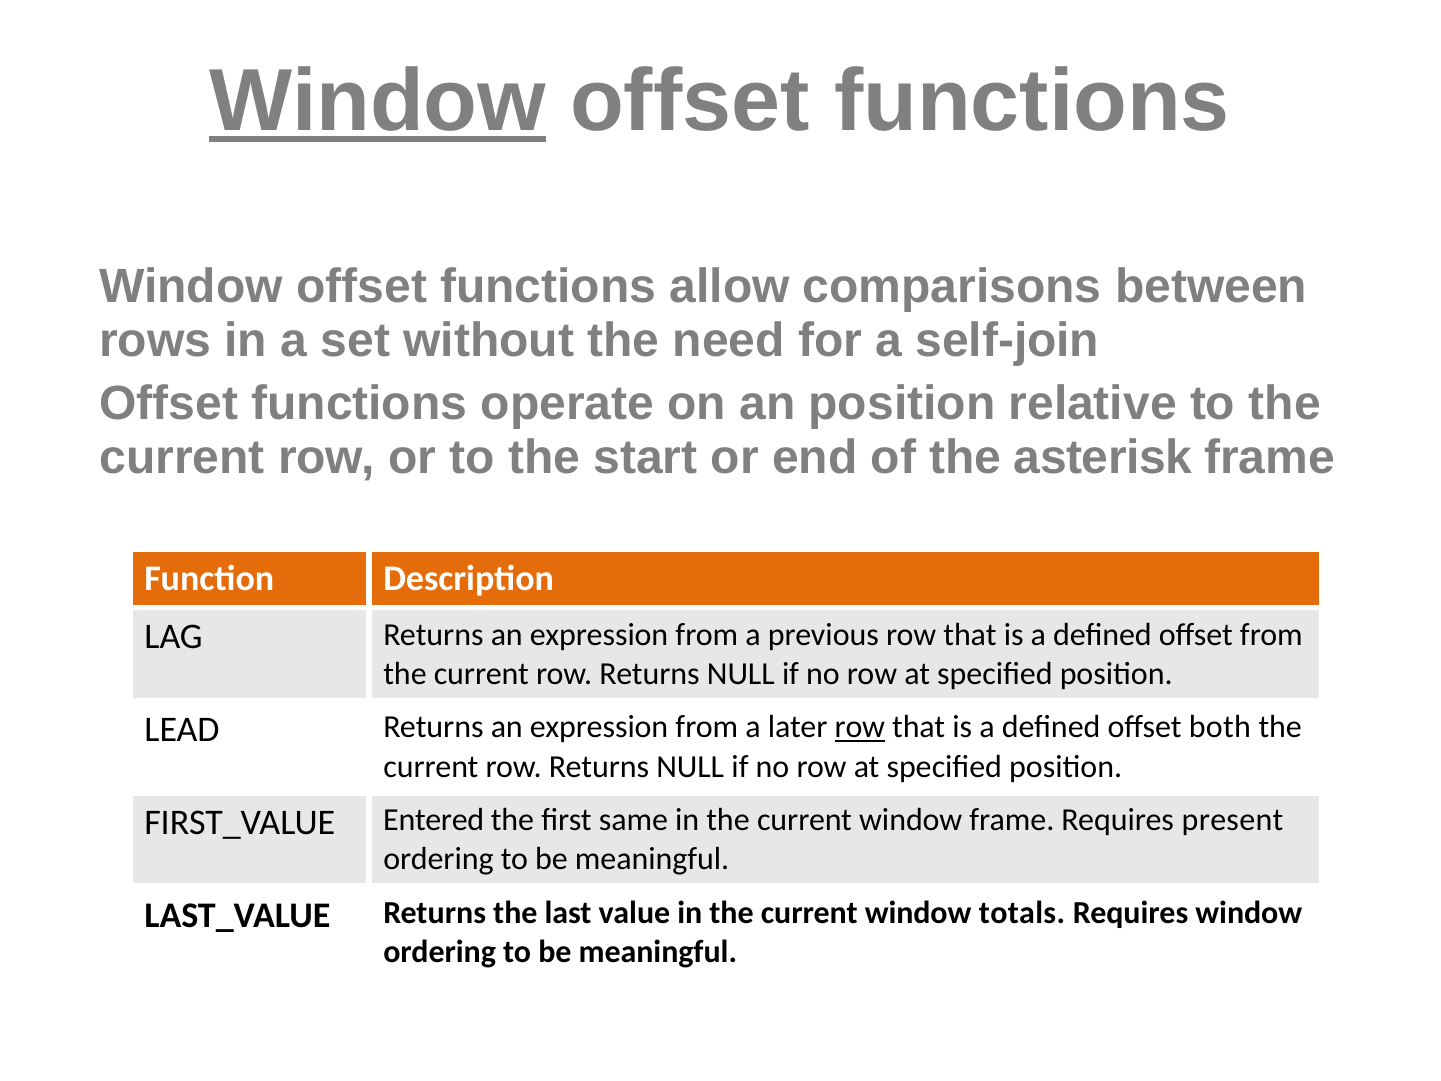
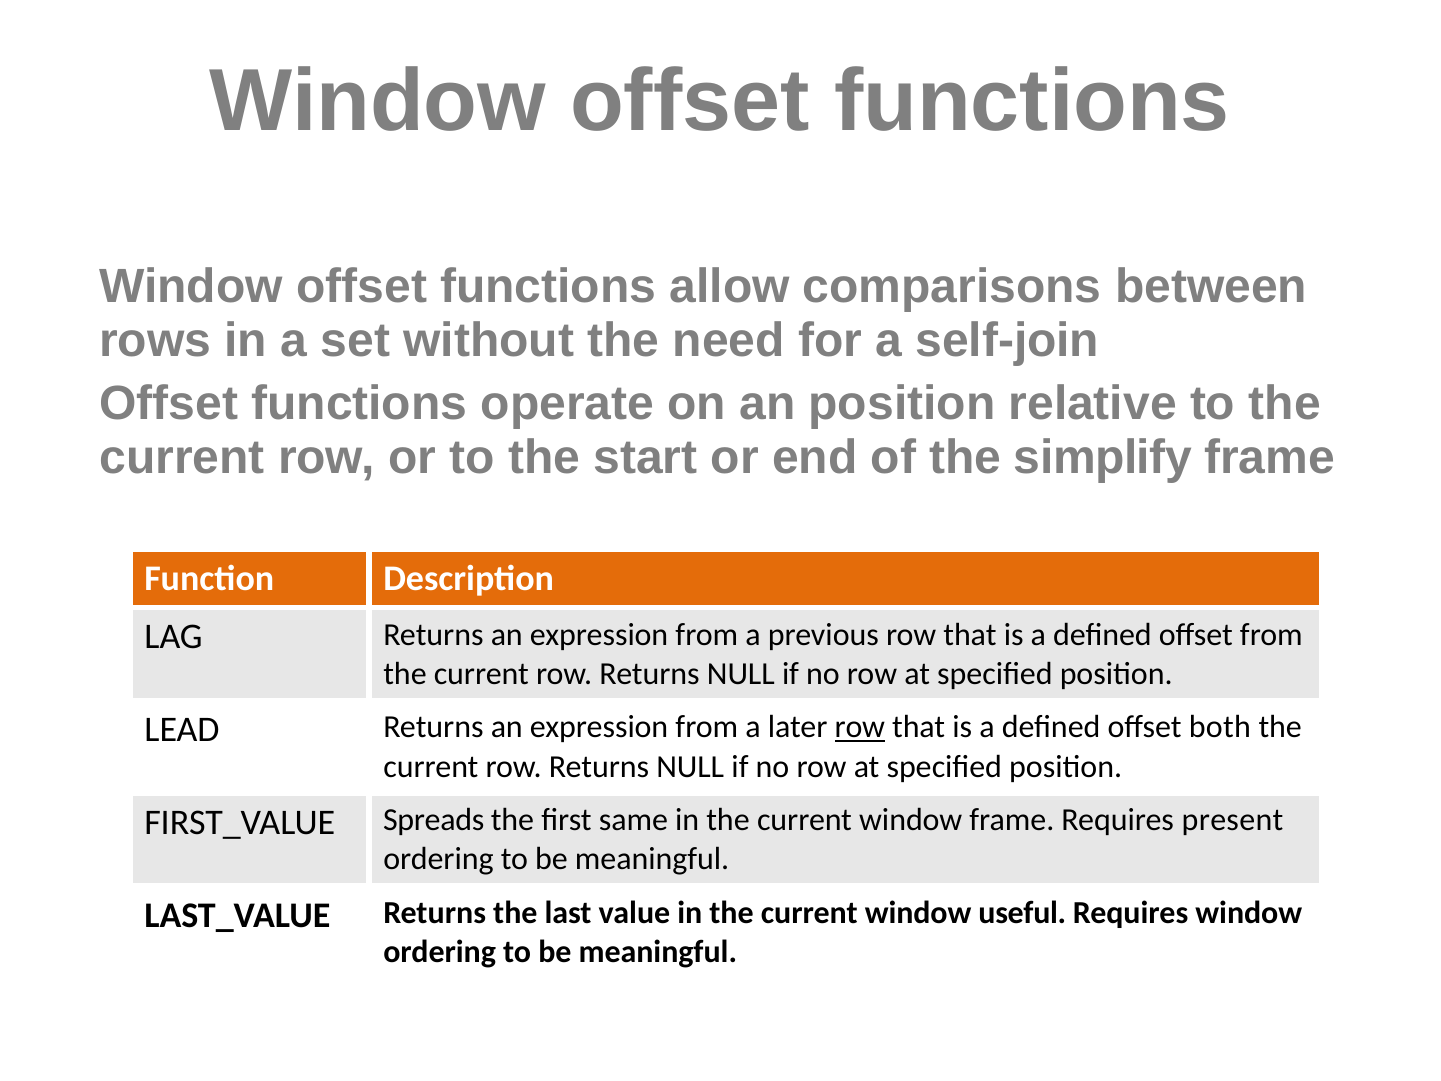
Window underline: present -> none (377, 101)
asterisk: asterisk -> simplify (1103, 457)
Entered: Entered -> Spreads (434, 820)
totals: totals -> useful (1022, 913)
